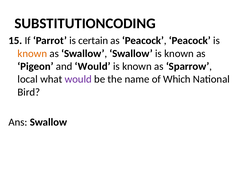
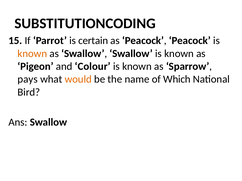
and Would: Would -> Colour (93, 67)
local: local -> pays (28, 79)
would colour: purple -> orange (78, 79)
